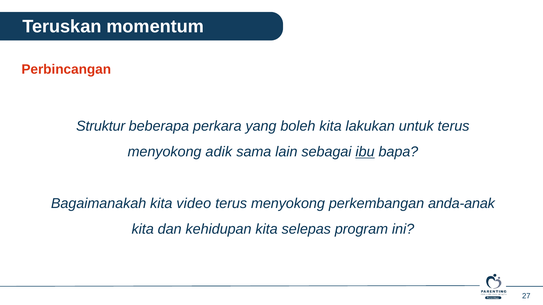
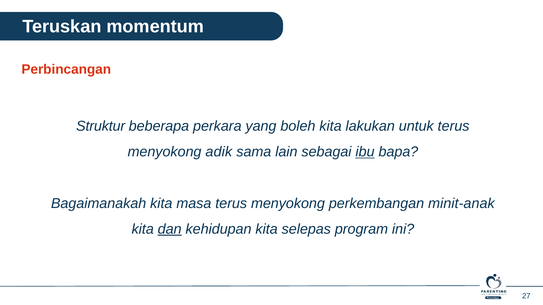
video: video -> masa (194, 204)
anda-anak: anda-anak -> minit-anak (461, 204)
dan underline: none -> present (170, 229)
